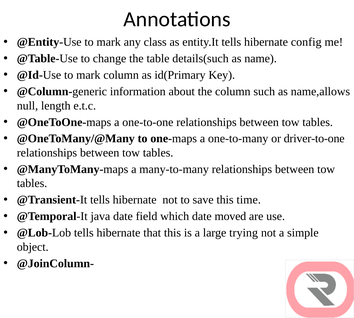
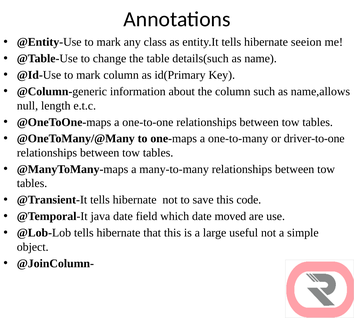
config: config -> seeion (306, 42)
time: time -> code (249, 200)
trying: trying -> useful (244, 233)
